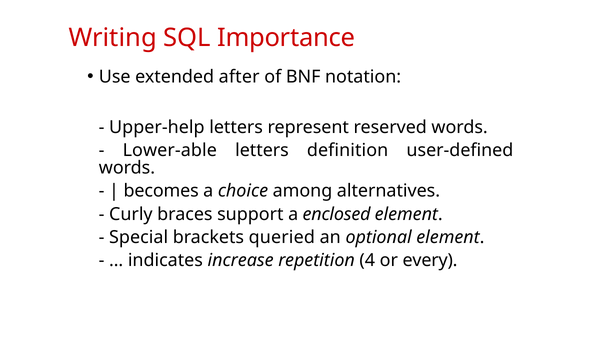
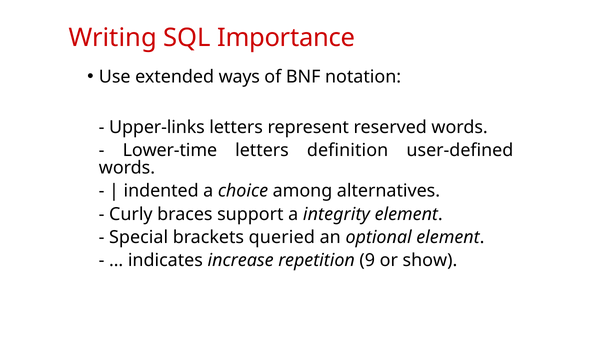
after: after -> ways (239, 77)
Upper-help: Upper-help -> Upper-links (157, 128)
Lower-able: Lower-able -> Lower-time (170, 151)
becomes: becomes -> indented (161, 191)
enclosed: enclosed -> integrity (336, 214)
4: 4 -> 9 (367, 261)
every: every -> show (430, 261)
